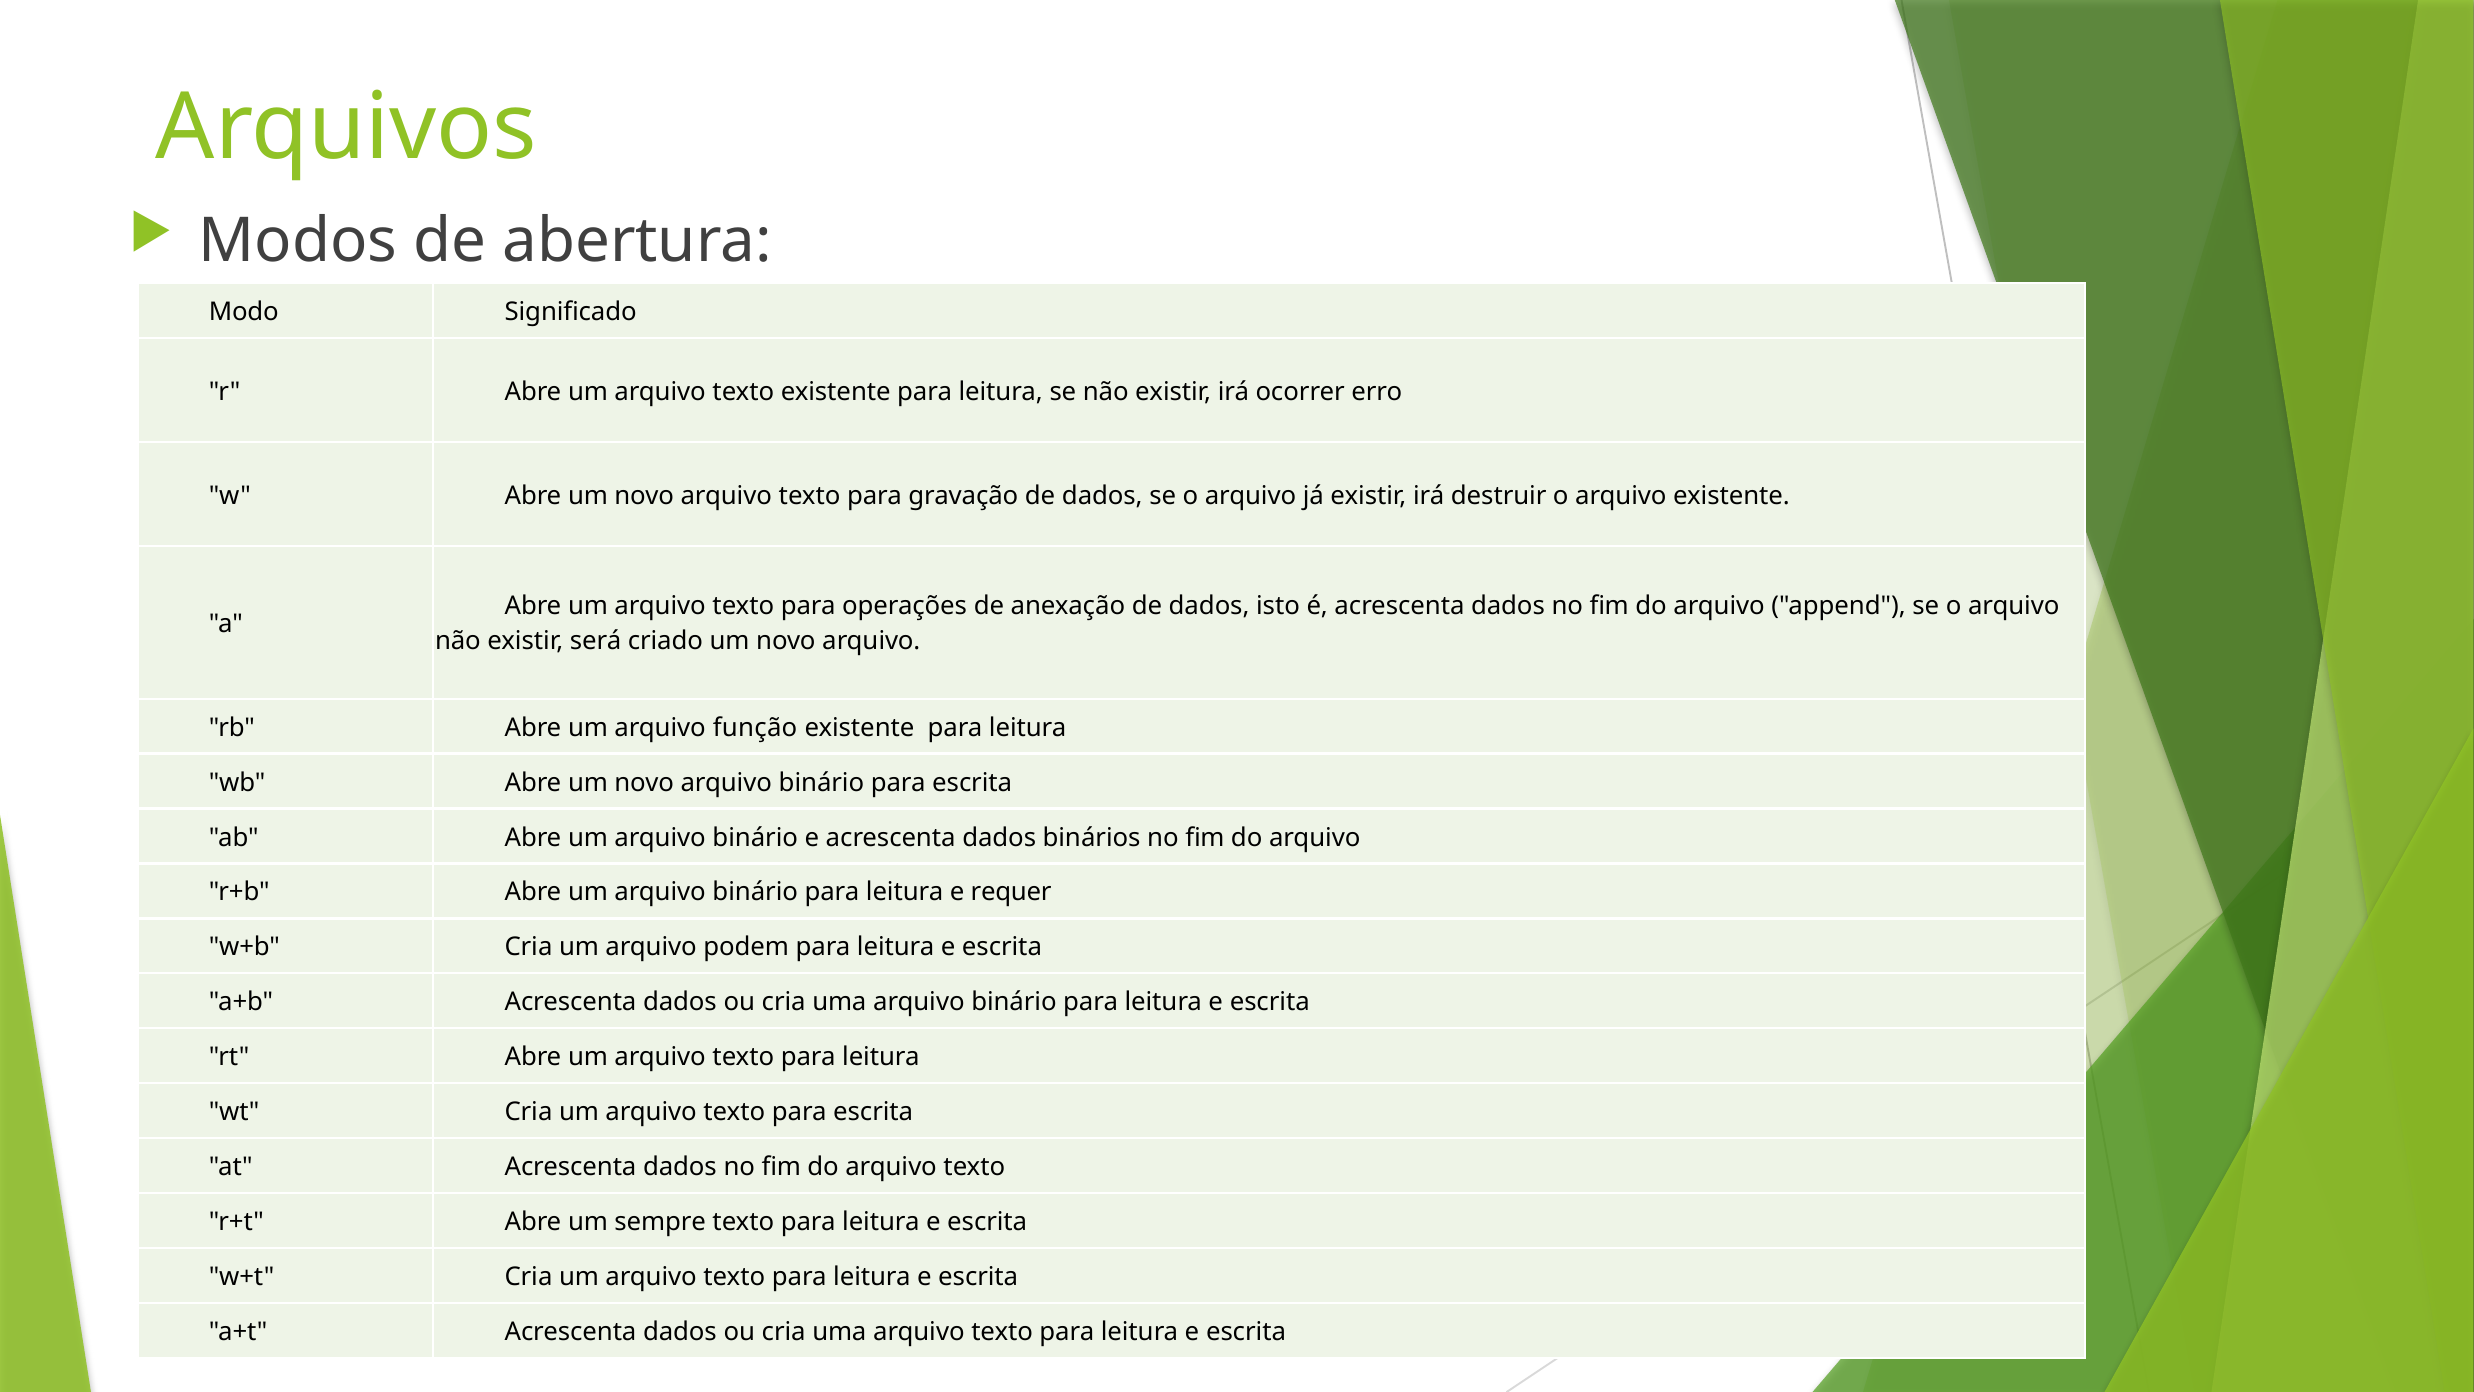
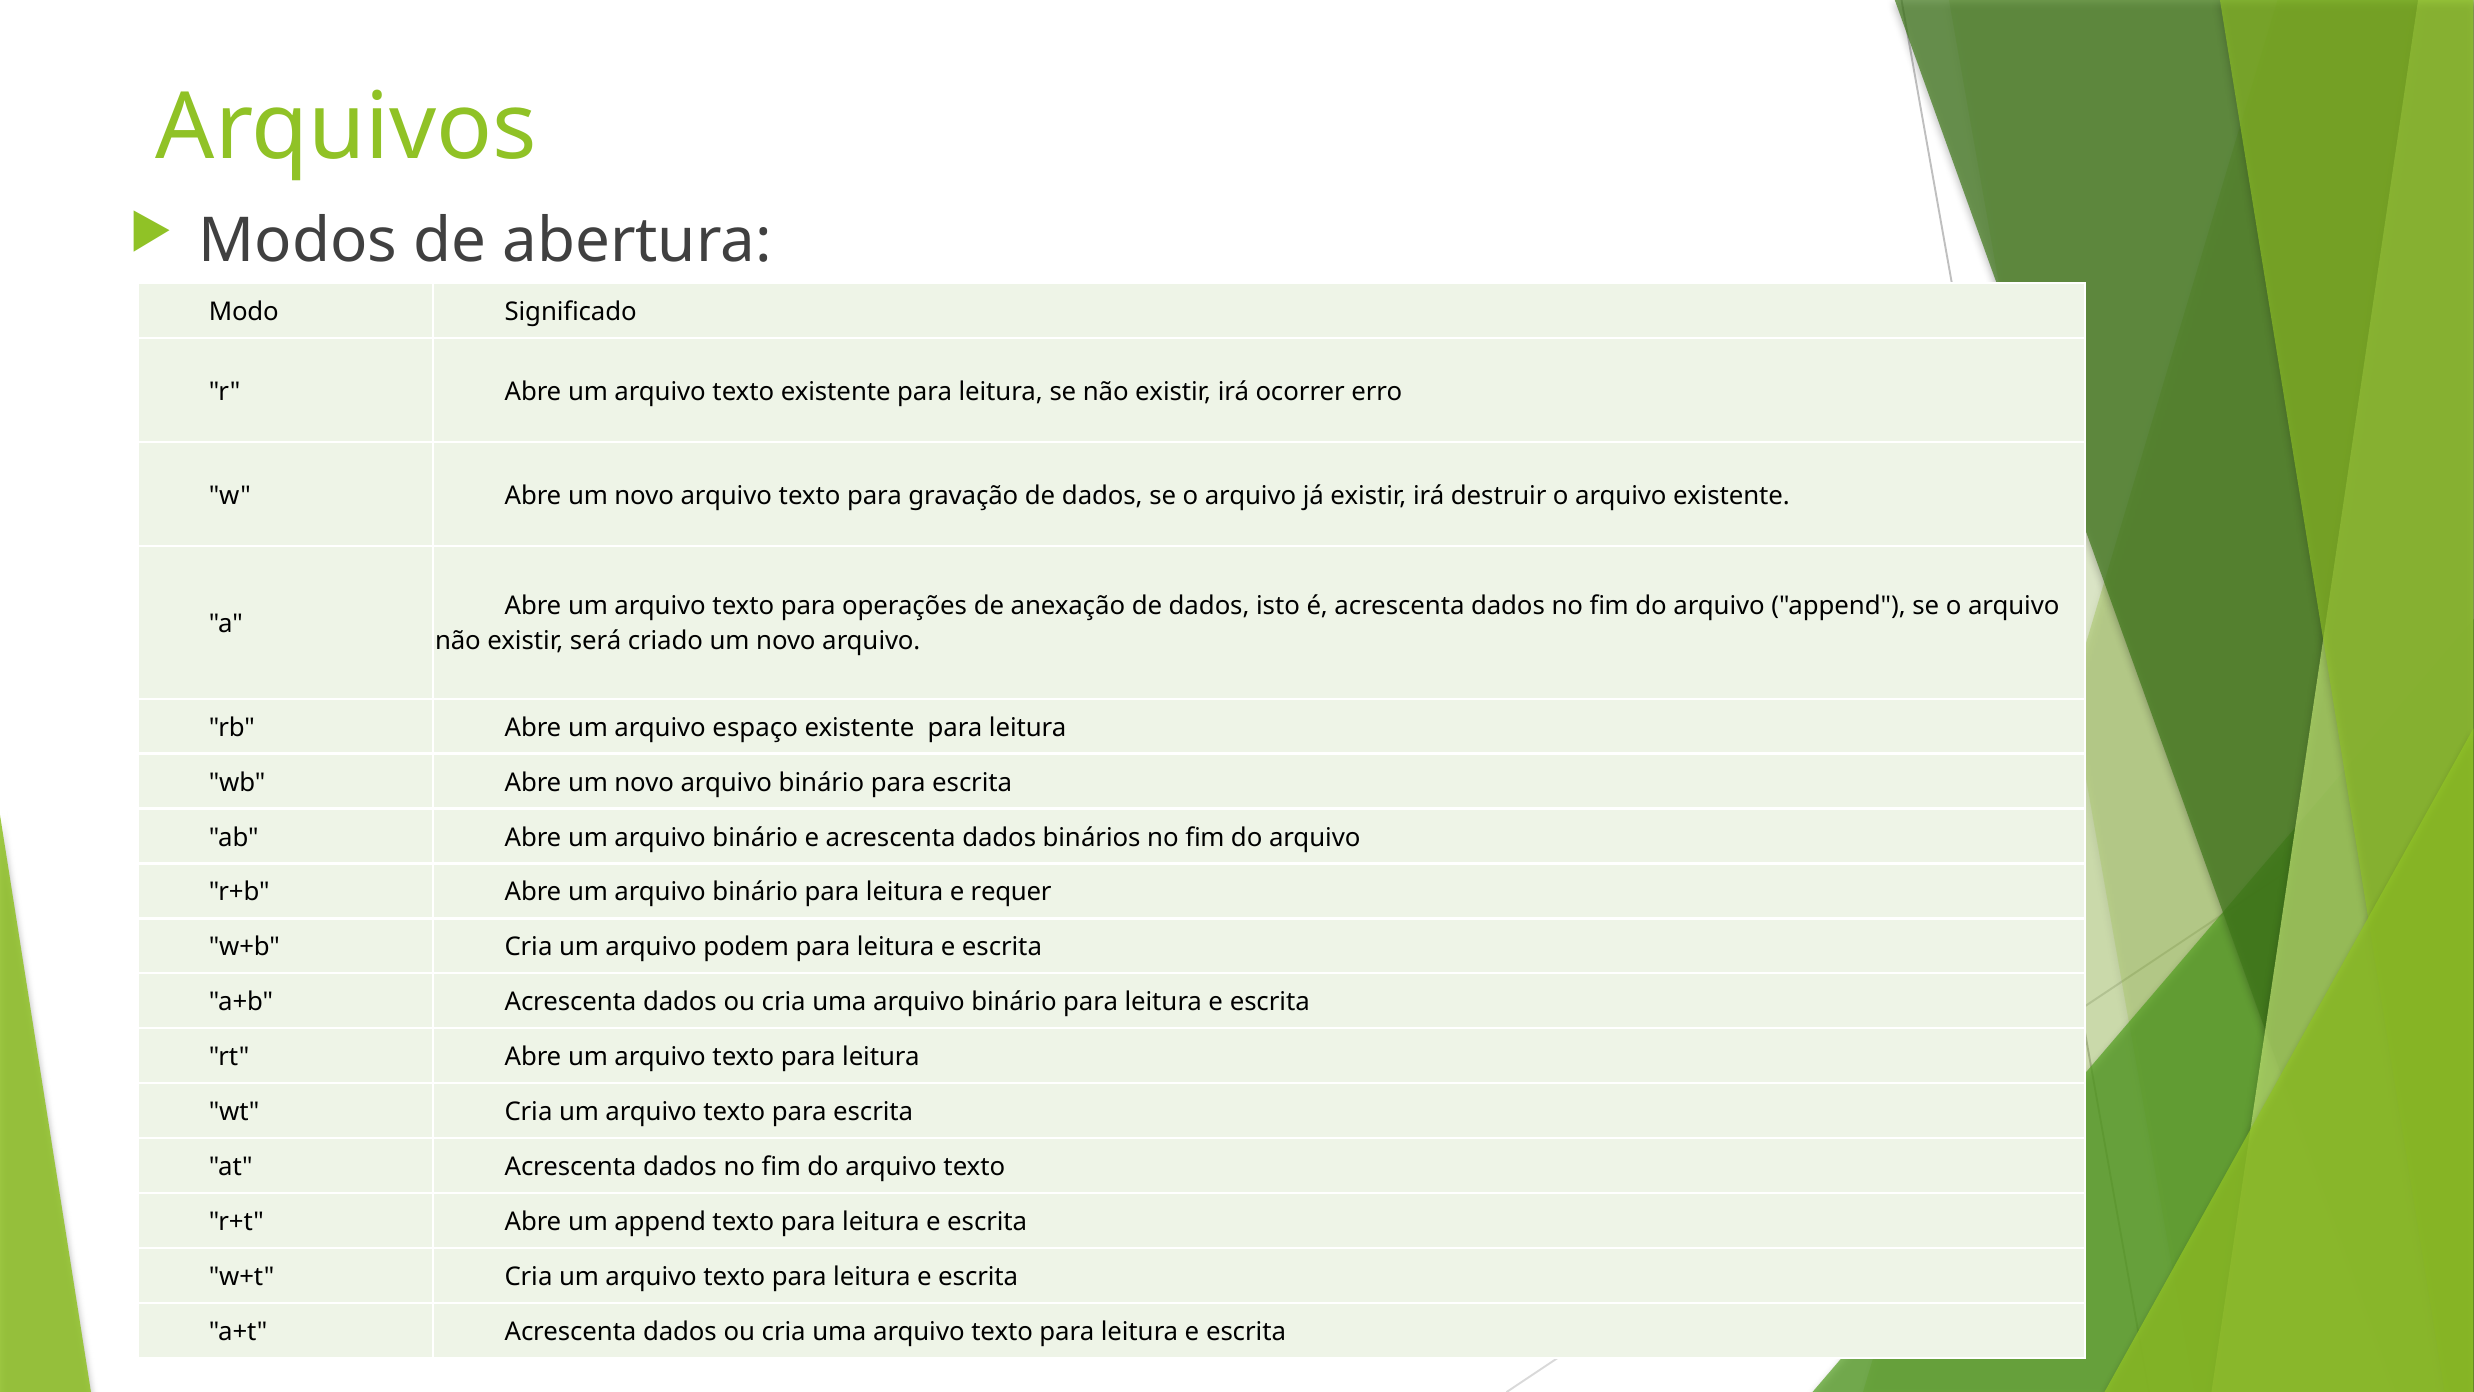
função: função -> espaço (755, 727)
um sempre: sempre -> append (660, 1222)
